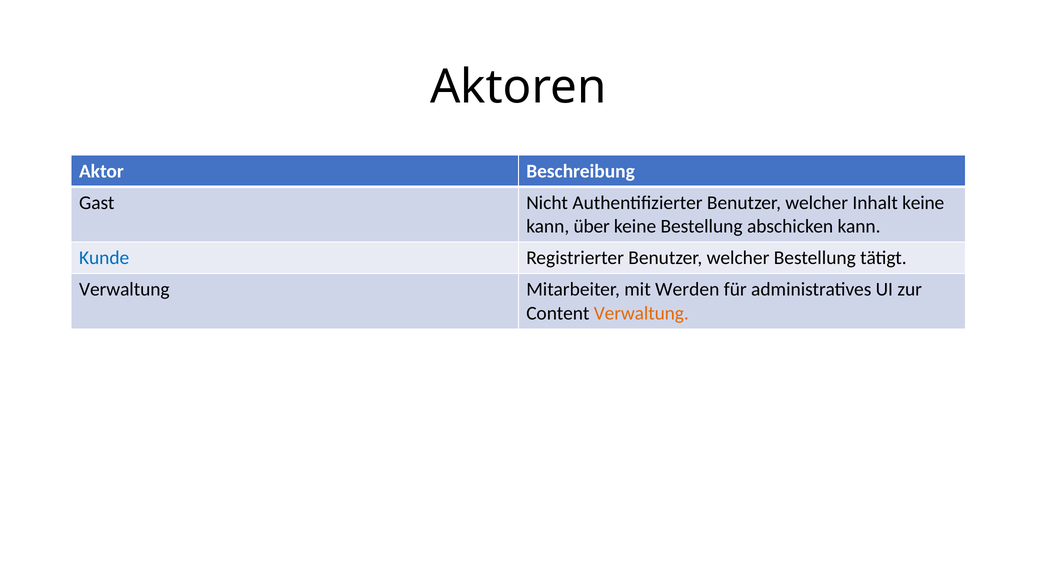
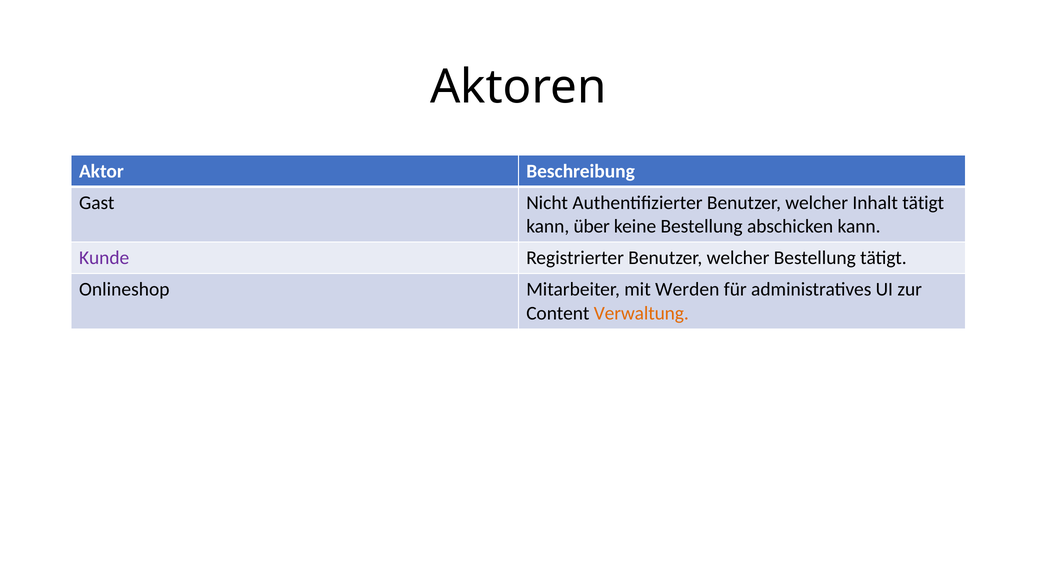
Inhalt keine: keine -> tätigt (923, 203)
Kunde colour: blue -> purple (104, 258)
Verwaltung: Verwaltung -> Onlineshop (124, 290)
